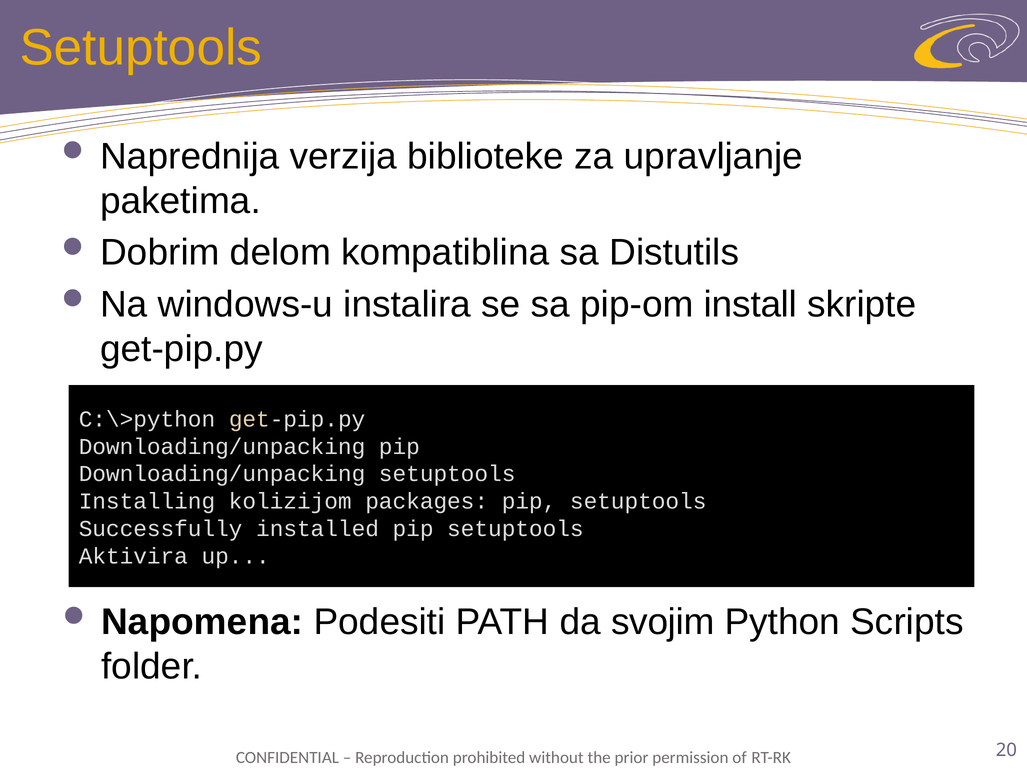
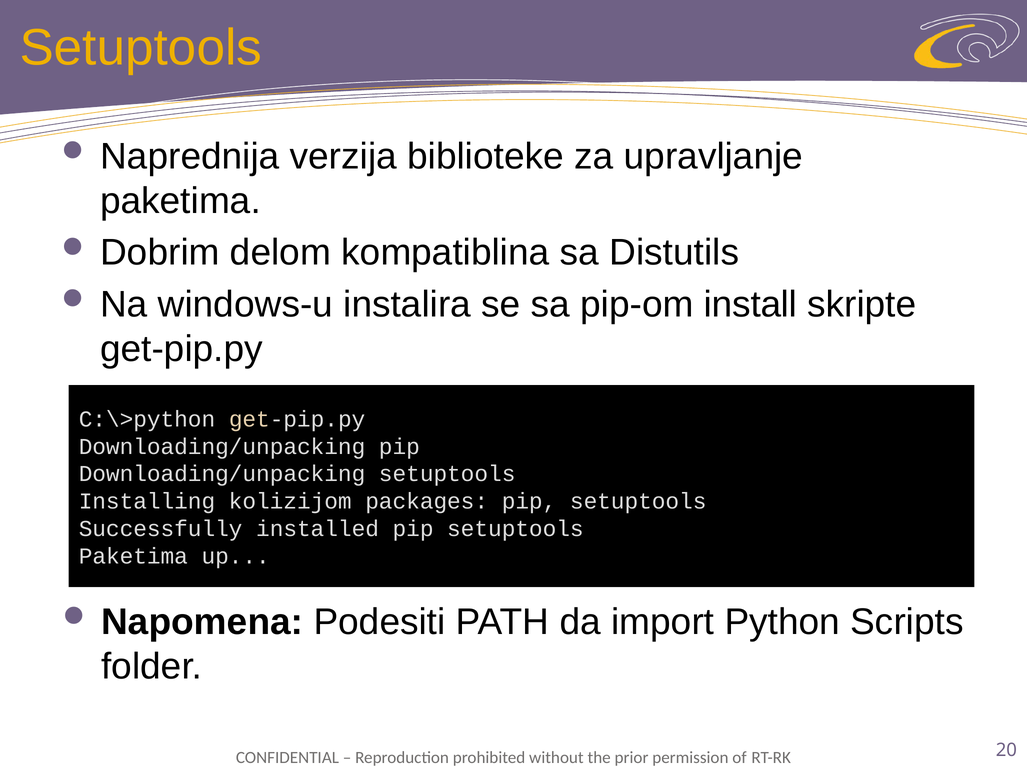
Aktivira: Aktivira -> Paketima (133, 556)
svojim: svojim -> import (663, 622)
